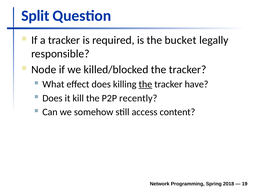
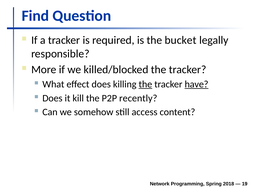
Split: Split -> Find (35, 16)
Node: Node -> More (44, 70)
have underline: none -> present (197, 84)
